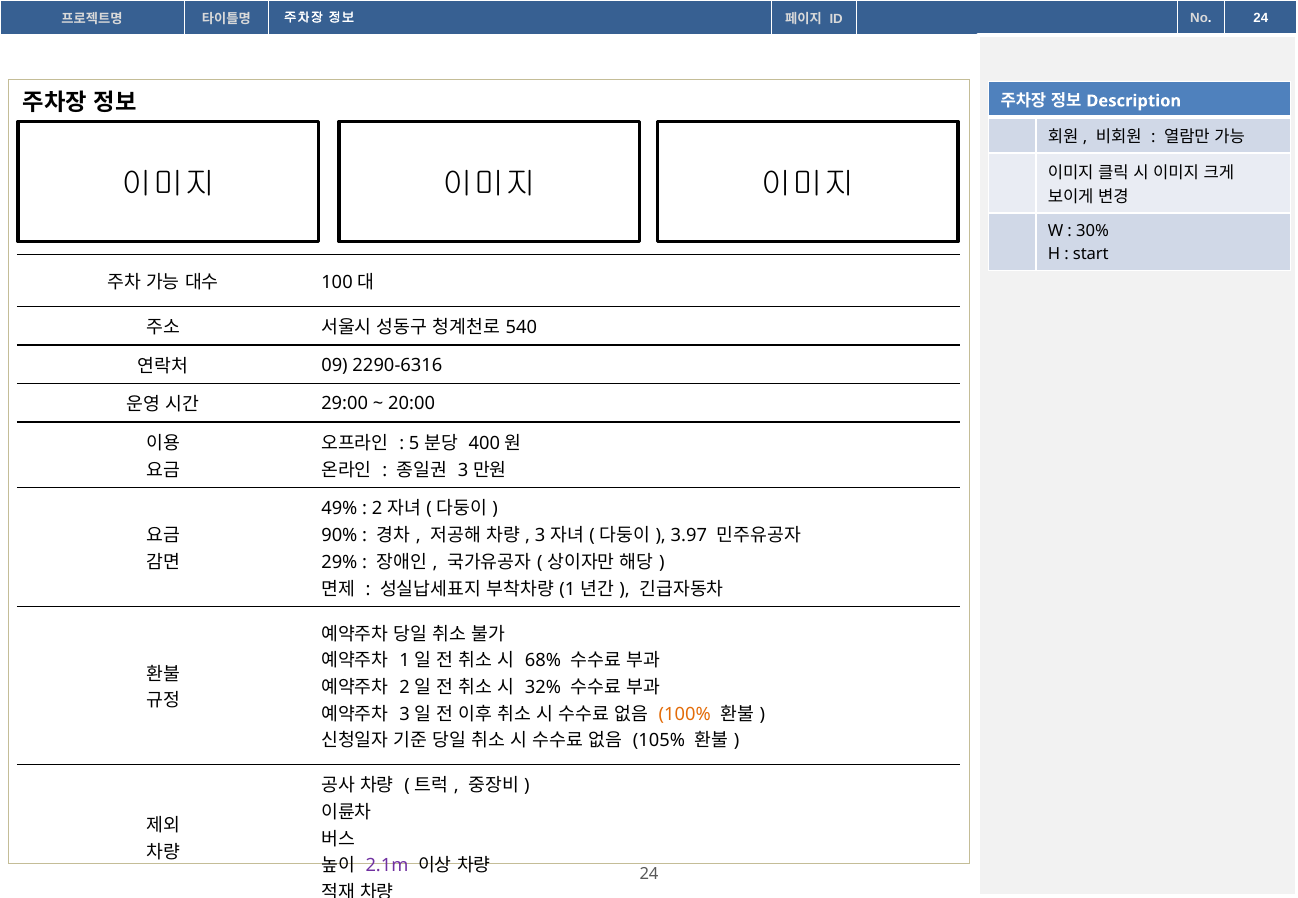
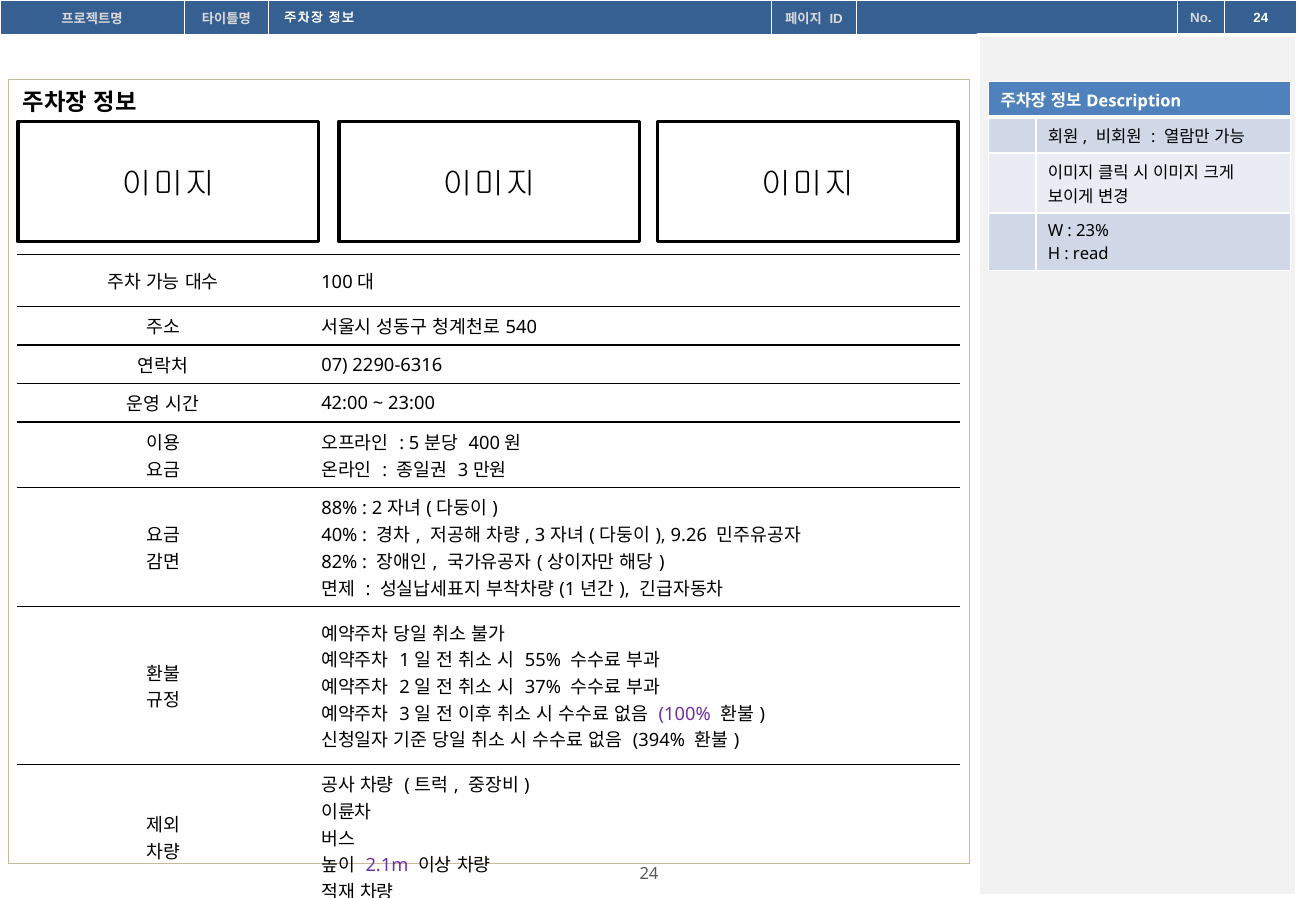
30%: 30% -> 23% (1093, 232)
start: start -> read (1091, 254)
09: 09 -> 07 (335, 366)
29:00: 29:00 -> 42:00 (345, 404)
20:00: 20:00 -> 23:00 (412, 404)
49%: 49% -> 88% (339, 509)
90%: 90% -> 40% (339, 536)
3.97: 3.97 -> 9.26 (689, 536)
29%: 29% -> 82% (339, 563)
68%: 68% -> 55% (543, 661)
32%: 32% -> 37% (543, 688)
100% colour: orange -> purple (685, 715)
105%: 105% -> 394% (659, 741)
